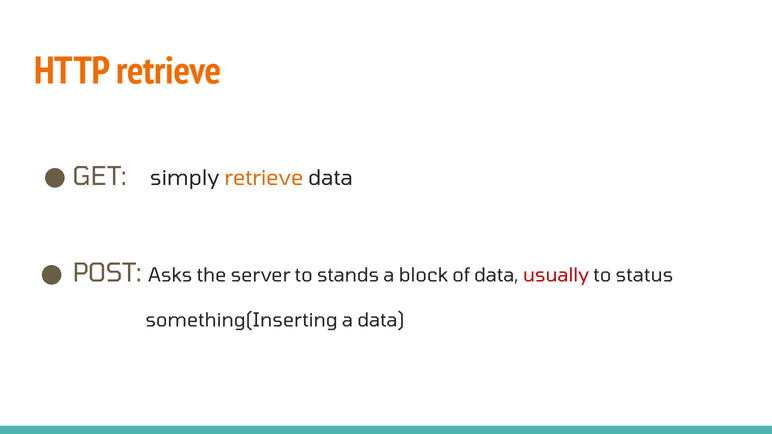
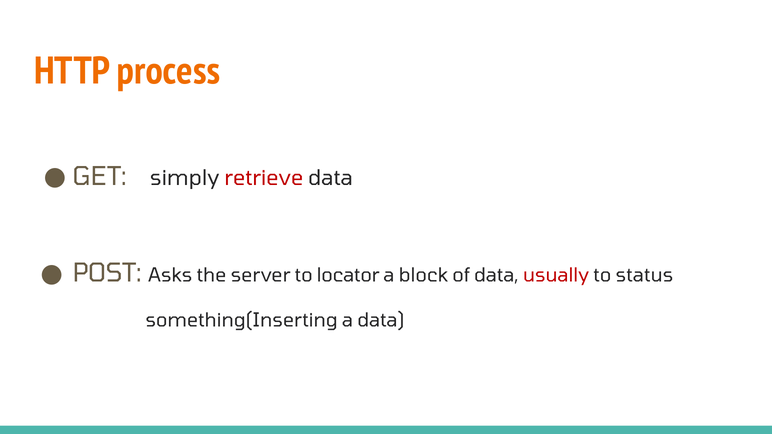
HTTP retrieve: retrieve -> process (169, 71)
retrieve colour: orange -> red (264, 178)
stands: stands -> locator (348, 275)
